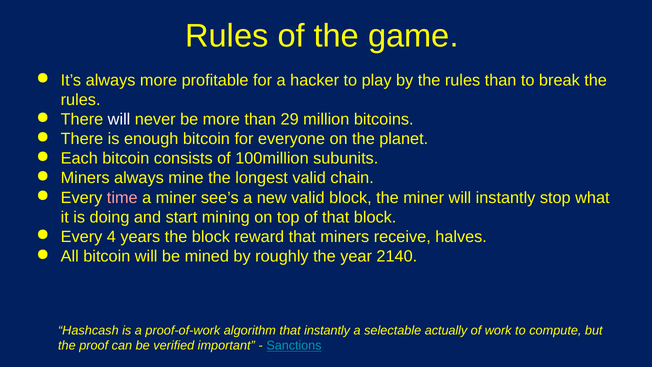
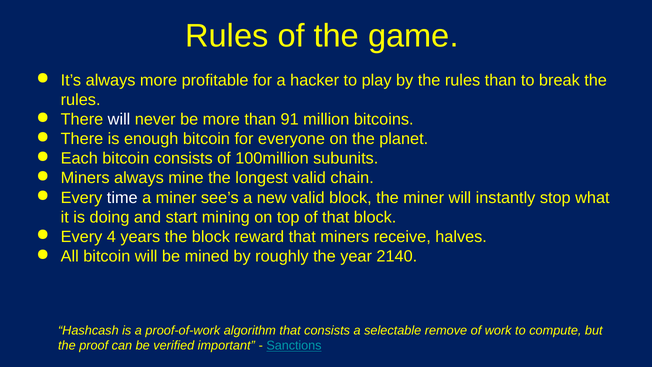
29: 29 -> 91 (290, 119)
time colour: pink -> white (122, 198)
that instantly: instantly -> consists (327, 330)
actually: actually -> remove (446, 330)
